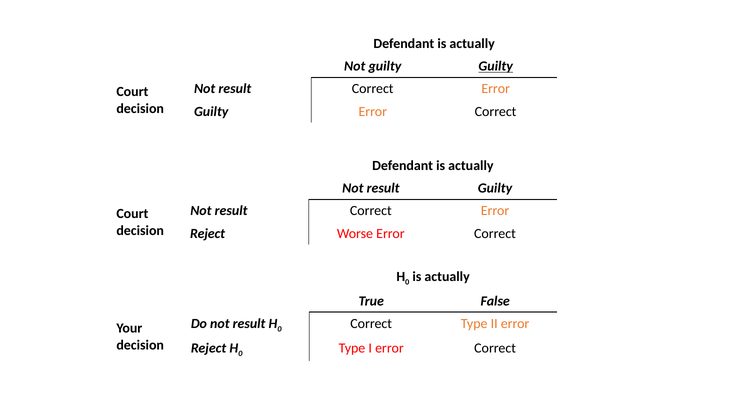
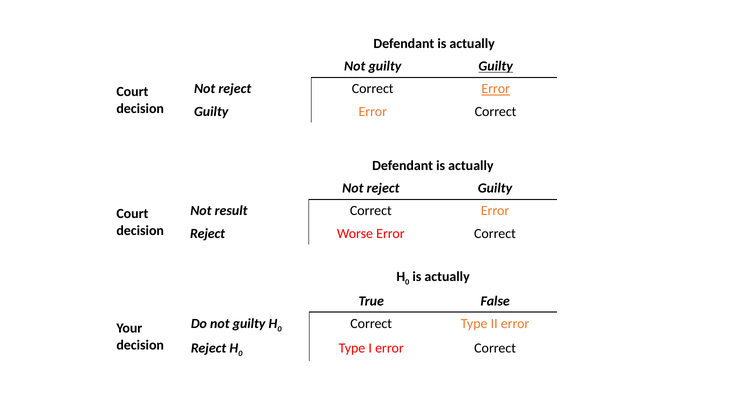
result: result -> reject (235, 89)
Error underline: none -> present (496, 89)
result: result -> reject (383, 188)
Do not result: result -> guilty (249, 323)
